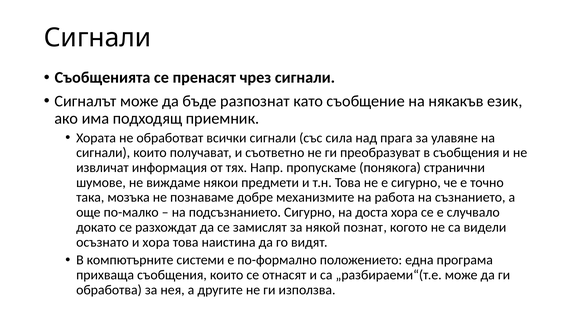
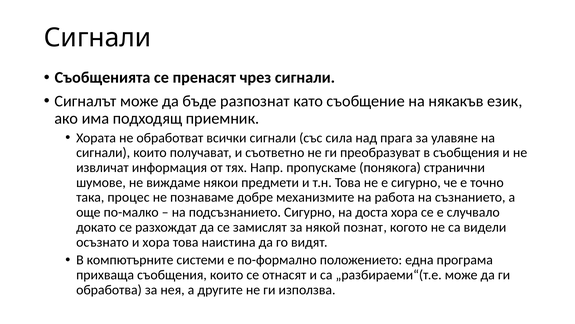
мозъка: мозъка -> процес (128, 197)
